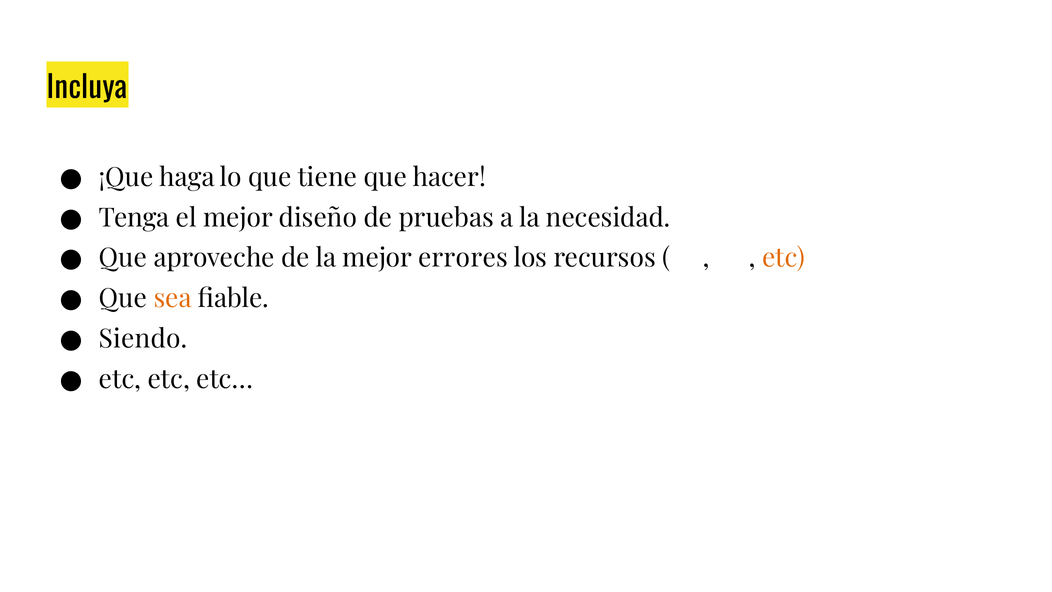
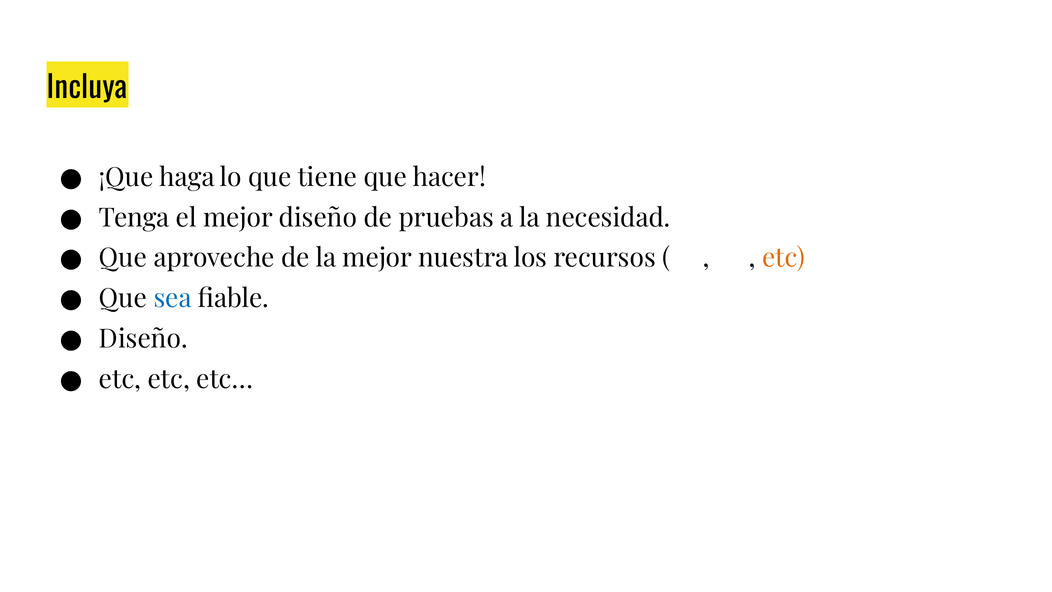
errores: errores -> nuestra (463, 258)
sea colour: orange -> blue (173, 299)
Siendo: Siendo -> Diseño (143, 339)
